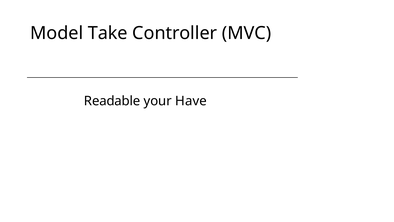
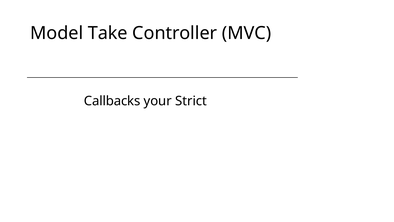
Readable: Readable -> Callbacks (112, 101)
Have: Have -> Strict (191, 101)
